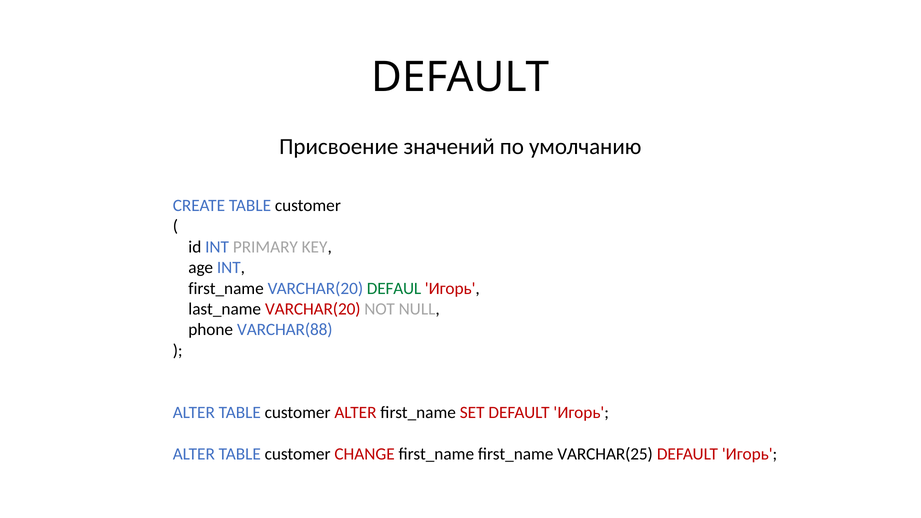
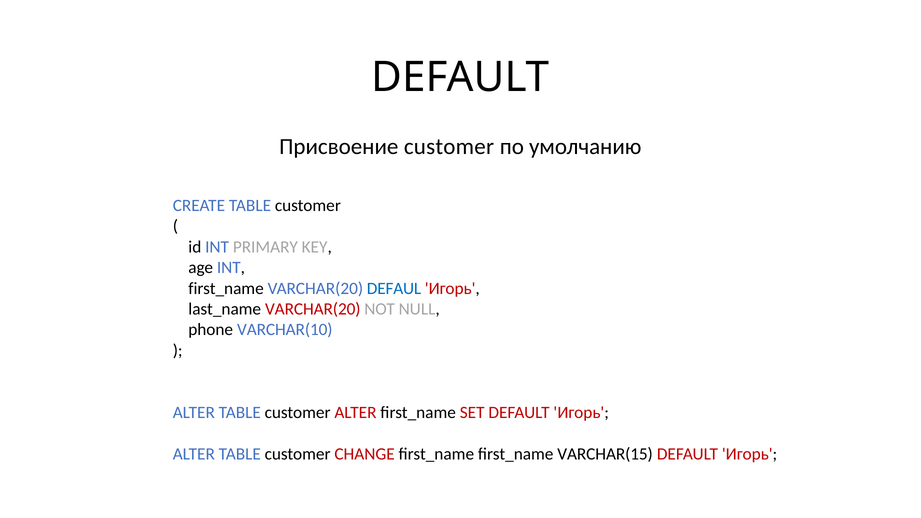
Присвоение значений: значений -> customer (449, 147)
DEFAUL colour: green -> blue (394, 288)
VARCHAR(88: VARCHAR(88 -> VARCHAR(10 (285, 330)
VARCHAR(25: VARCHAR(25 -> VARCHAR(15 (605, 454)
